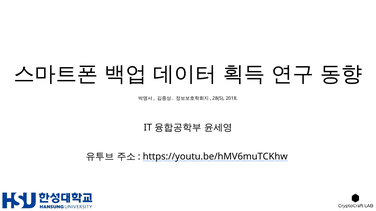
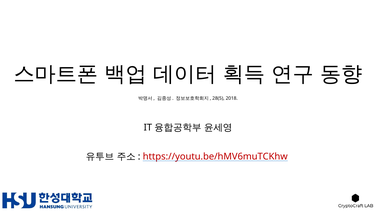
https://youtu.be/hMV6muTCKhw colour: black -> red (215, 157)
